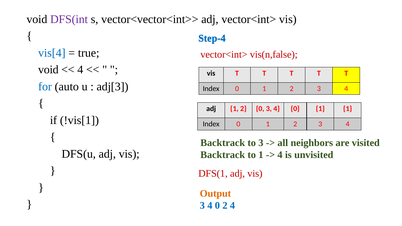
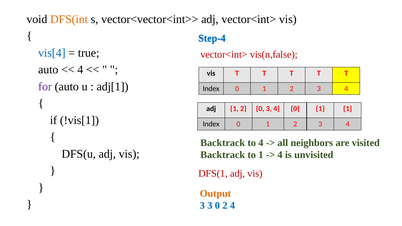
DFS(int colour: purple -> orange (69, 19)
void: void -> auto (48, 70)
for colour: blue -> purple (45, 87)
adj[3: adj[3 -> adj[1 (113, 87)
to 3: 3 -> 4 (261, 143)
4: 4 -> 3 (210, 206)
